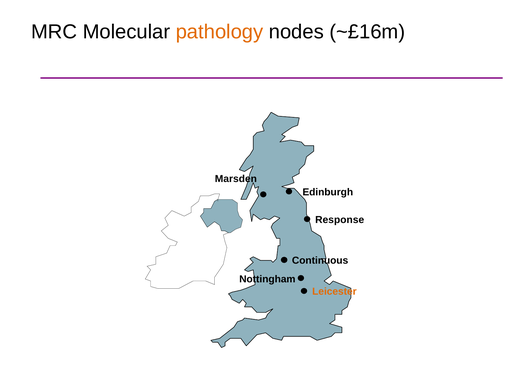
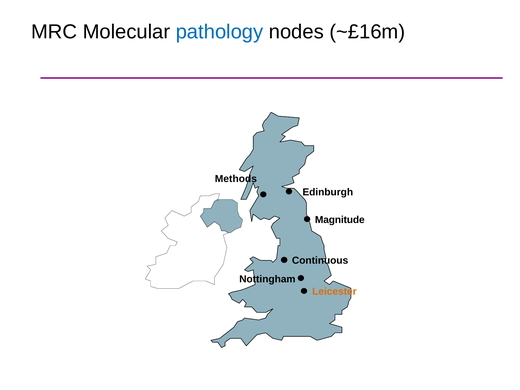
pathology colour: orange -> blue (220, 32)
Marsden: Marsden -> Methods (236, 179)
Response: Response -> Magnitude (340, 220)
